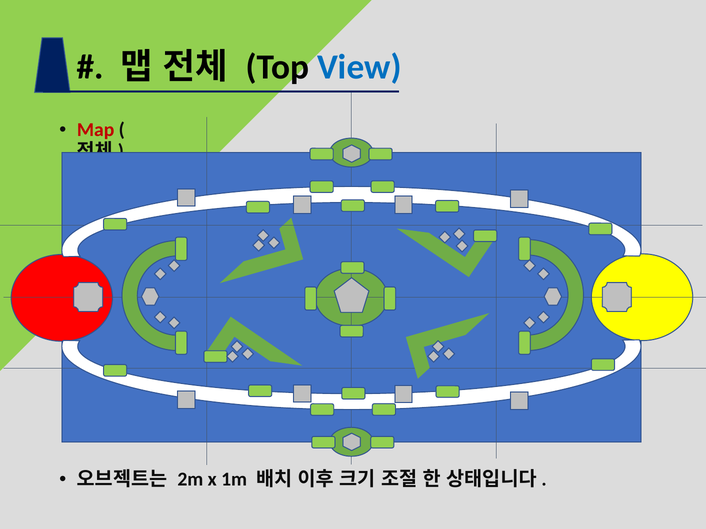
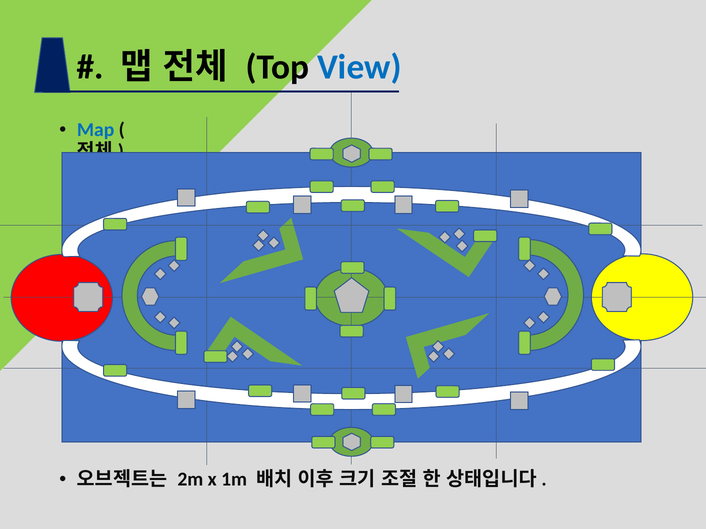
Map colour: red -> blue (96, 130)
